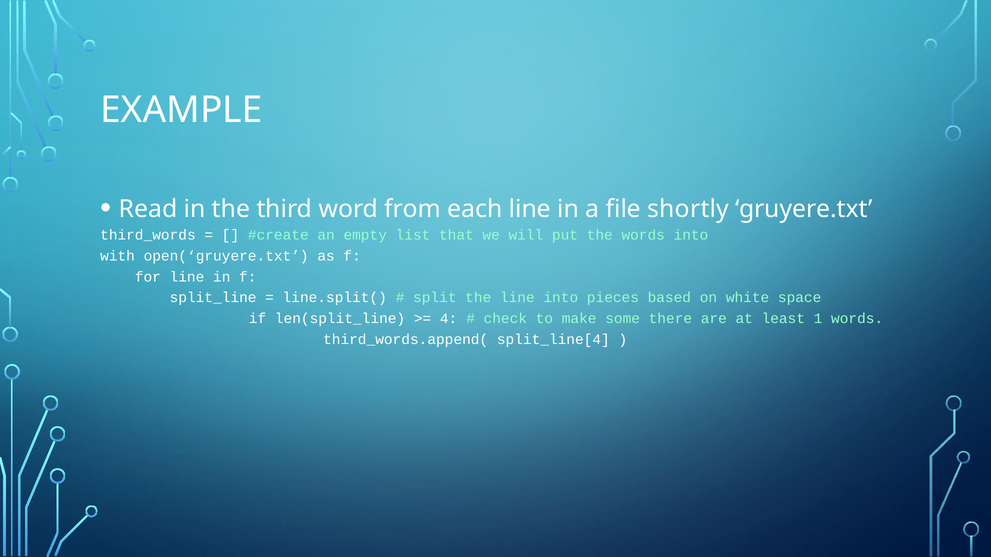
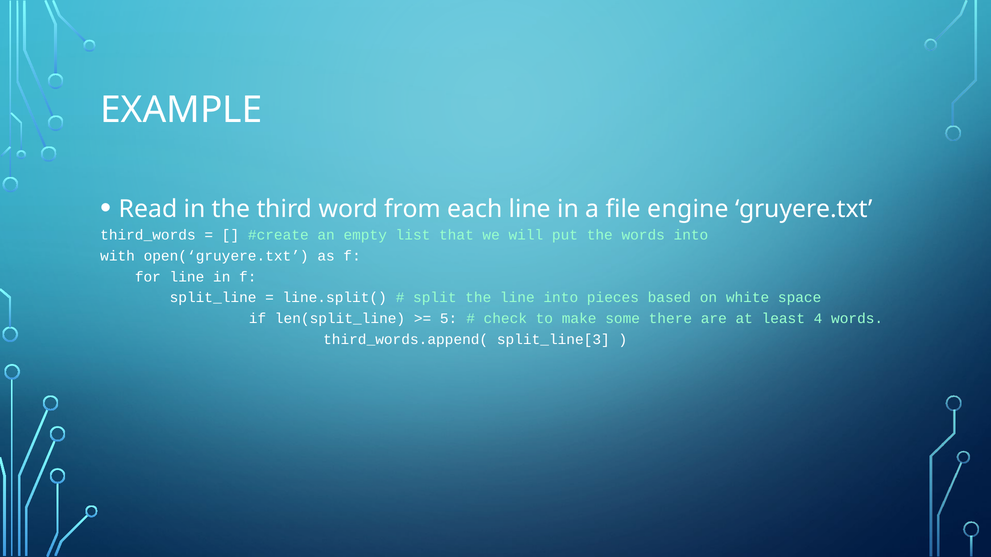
shortly: shortly -> engine (688, 209)
4: 4 -> 5 (449, 319)
1: 1 -> 4 (818, 319)
split_line[4: split_line[4 -> split_line[3 (553, 340)
